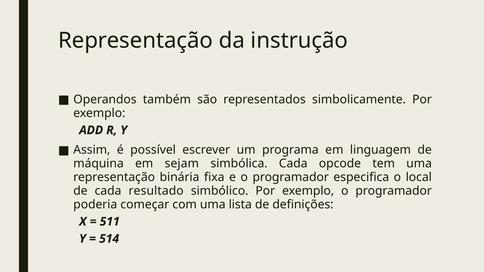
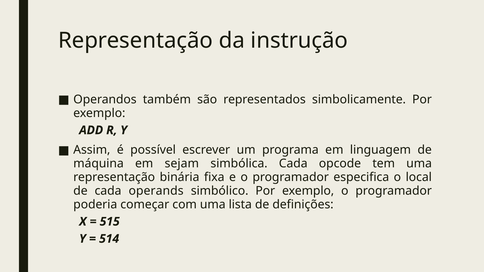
resultado: resultado -> operands (156, 191)
511: 511 -> 515 (110, 222)
